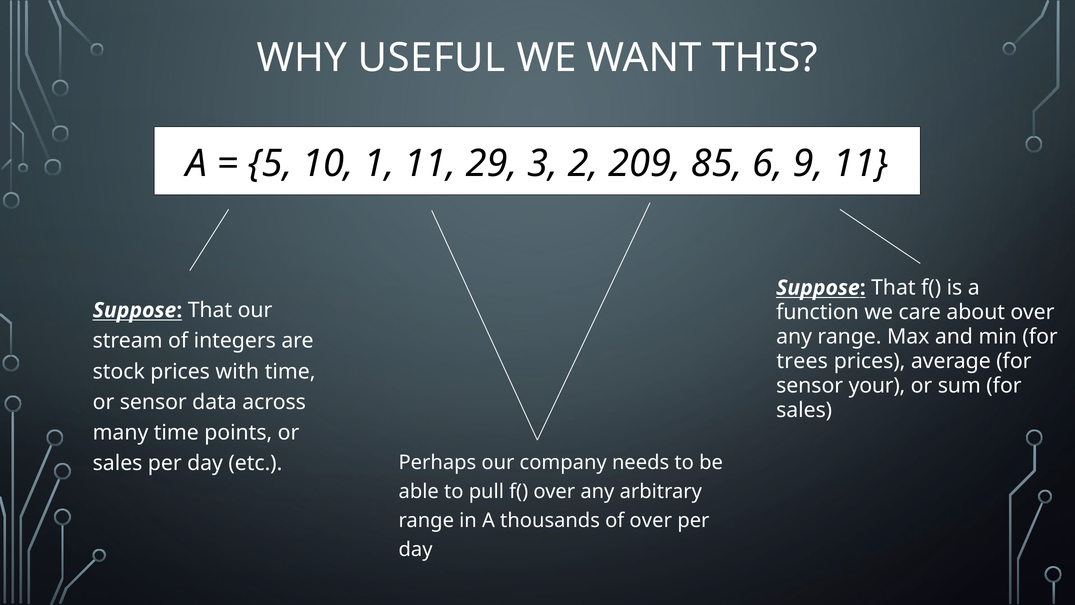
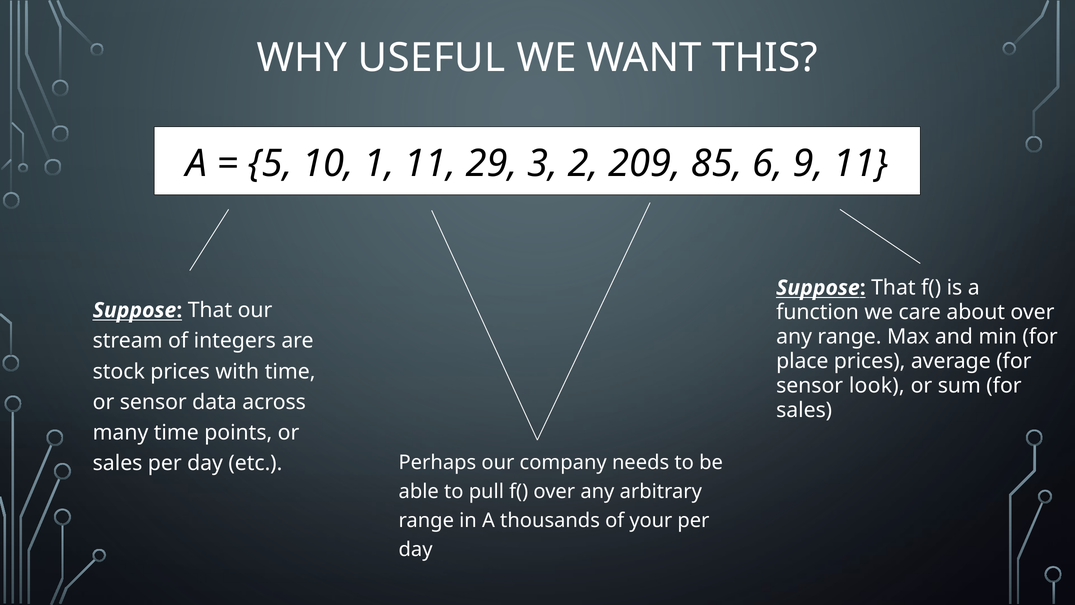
trees: trees -> place (802, 361)
your: your -> look (877, 386)
of over: over -> your (651, 520)
